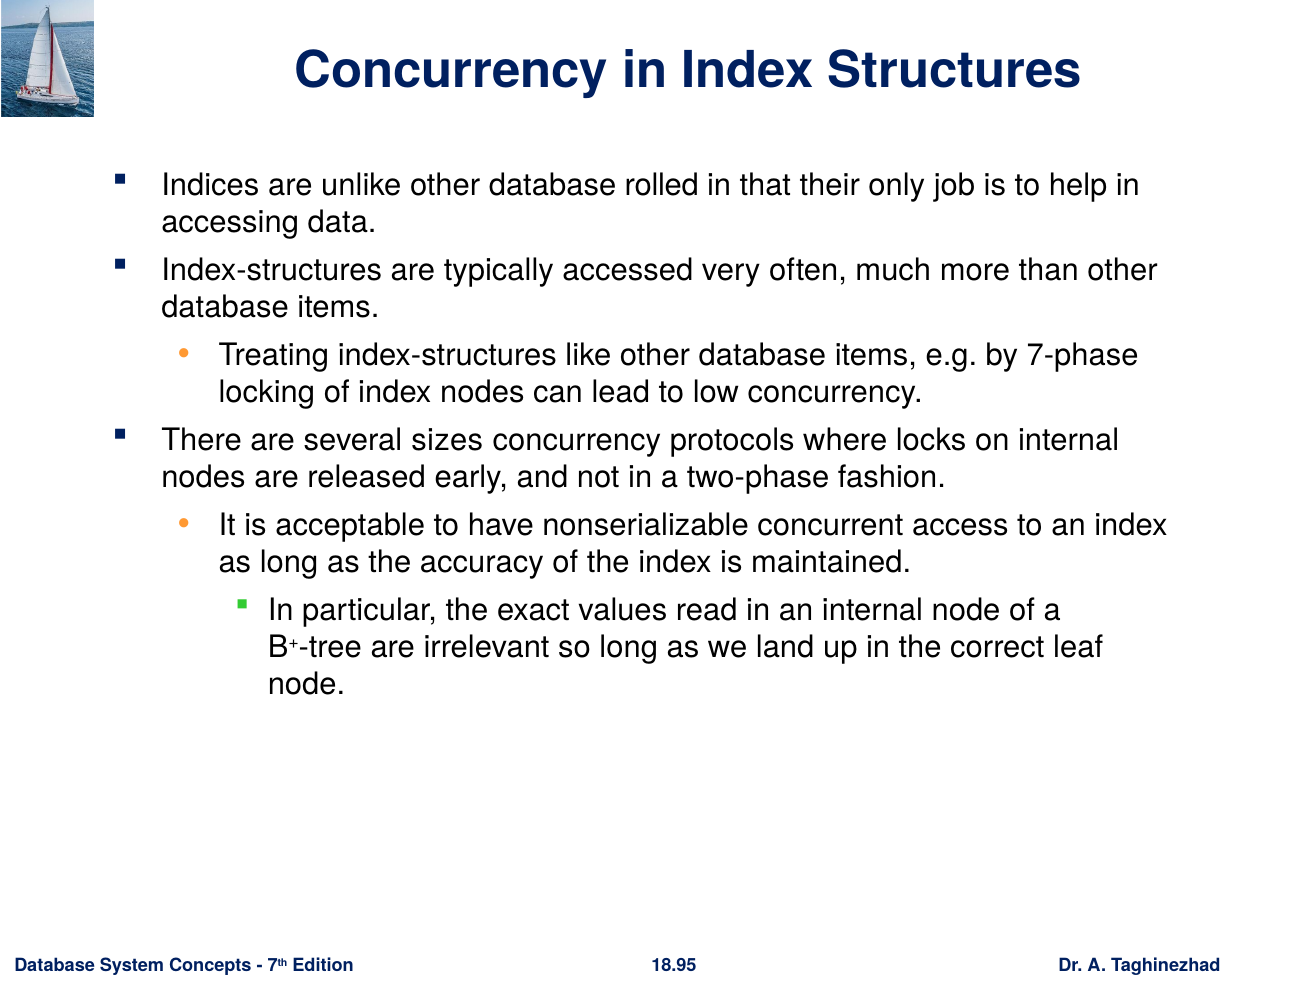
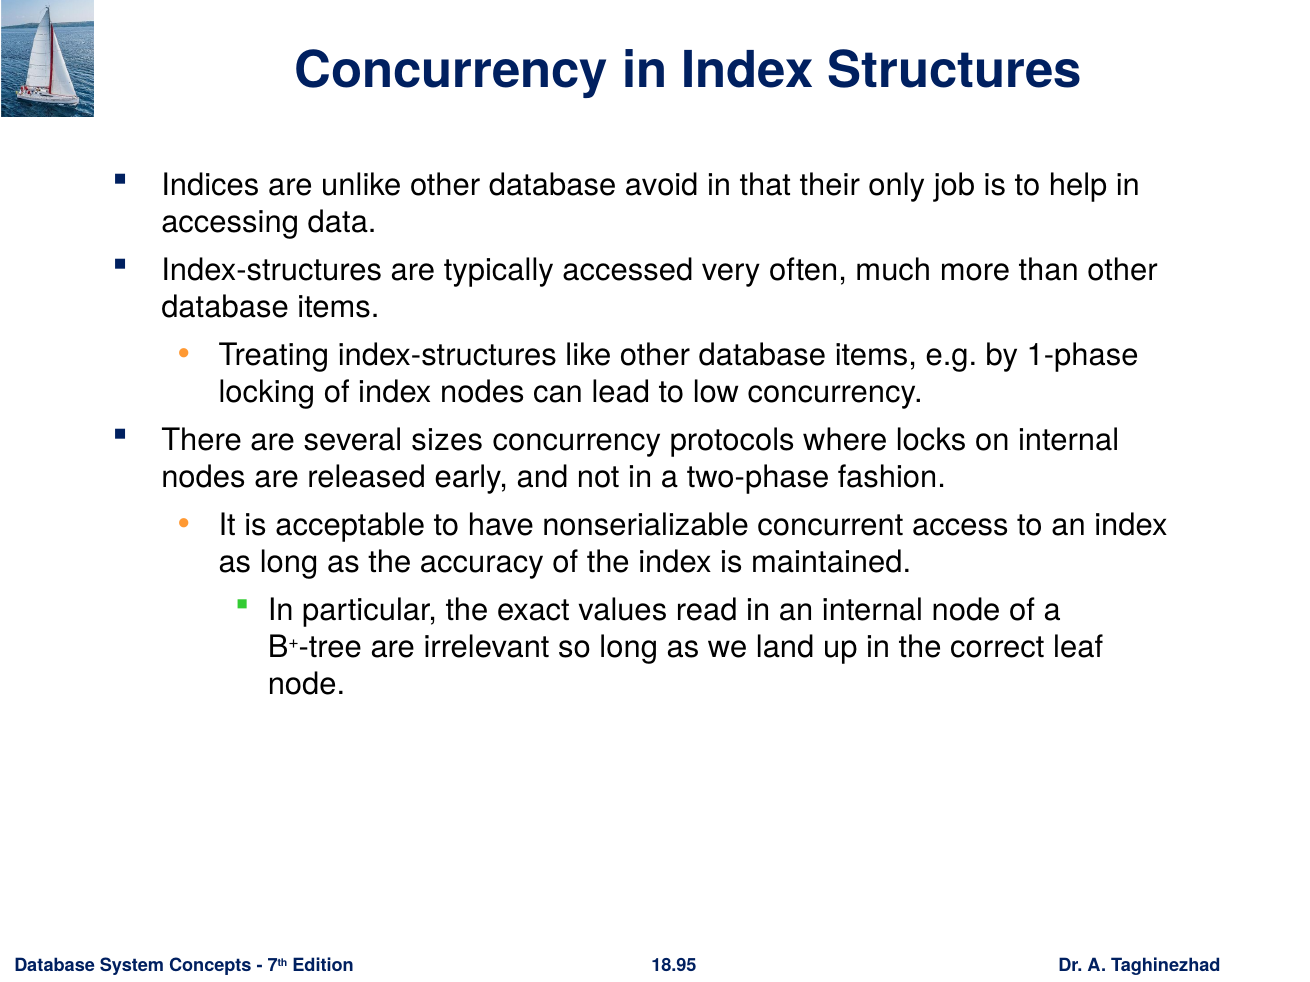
rolled: rolled -> avoid (662, 185)
7-phase: 7-phase -> 1-phase (1083, 355)
